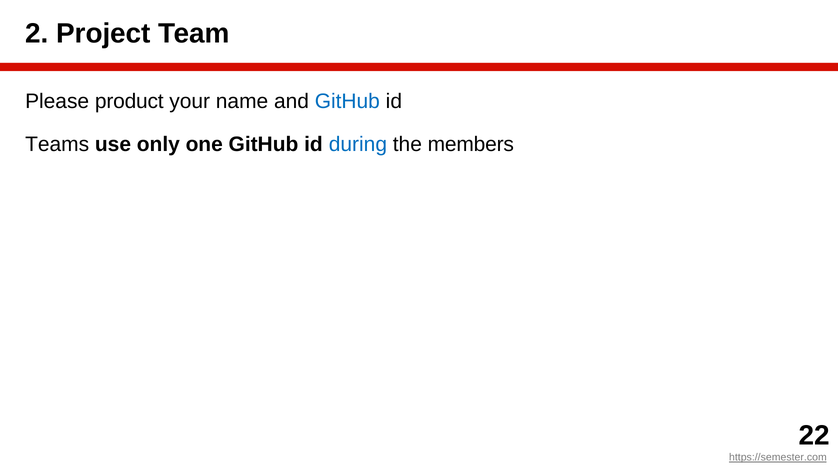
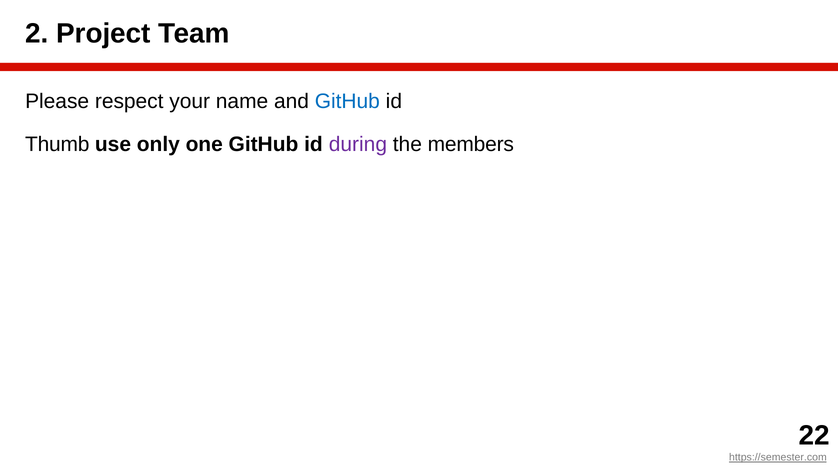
product: product -> respect (129, 102)
Teams: Teams -> Thumb (57, 144)
during colour: blue -> purple (358, 144)
